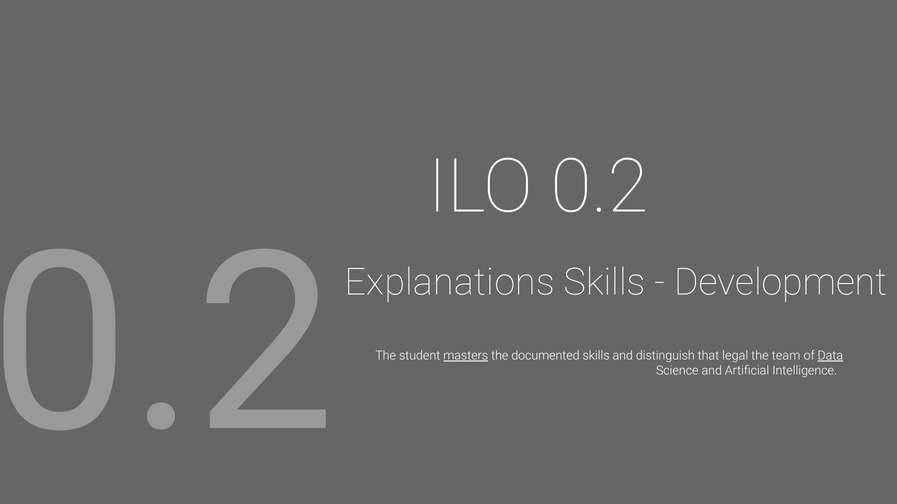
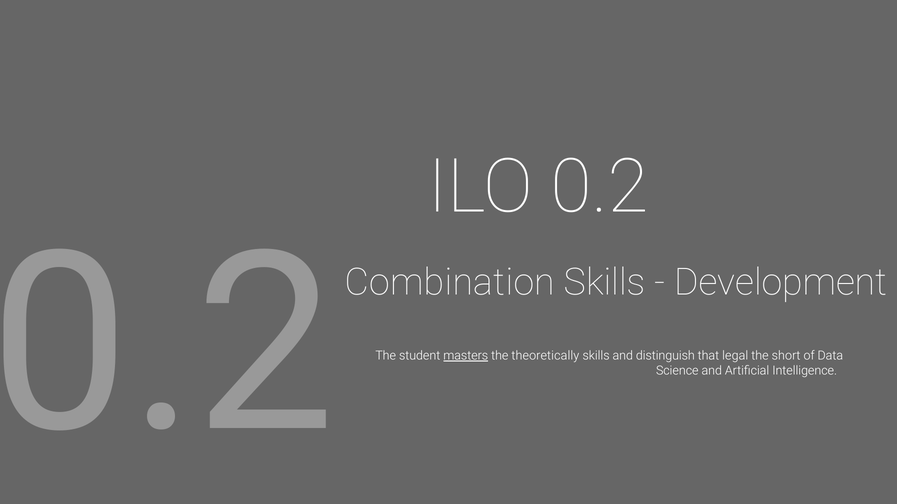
Explanations: Explanations -> Combination (450, 283)
documented: documented -> theoretically (545, 356)
team: team -> short (786, 356)
Data underline: present -> none (830, 356)
